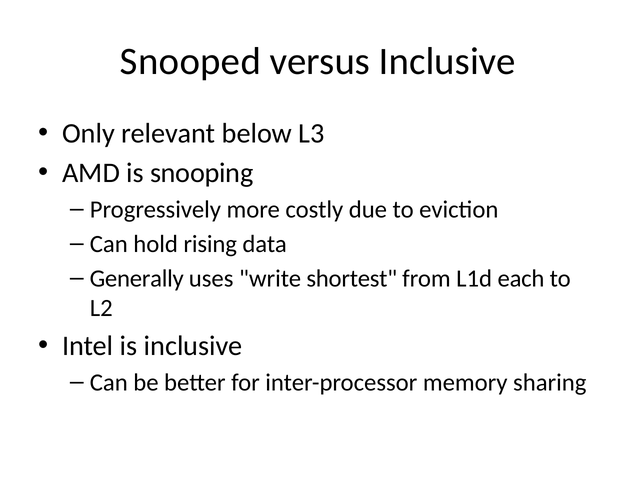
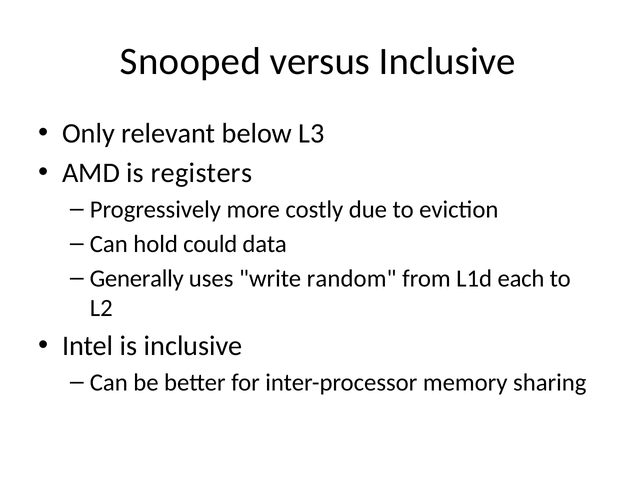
snooping: snooping -> registers (201, 173)
rising: rising -> could (210, 244)
shortest: shortest -> random (352, 279)
